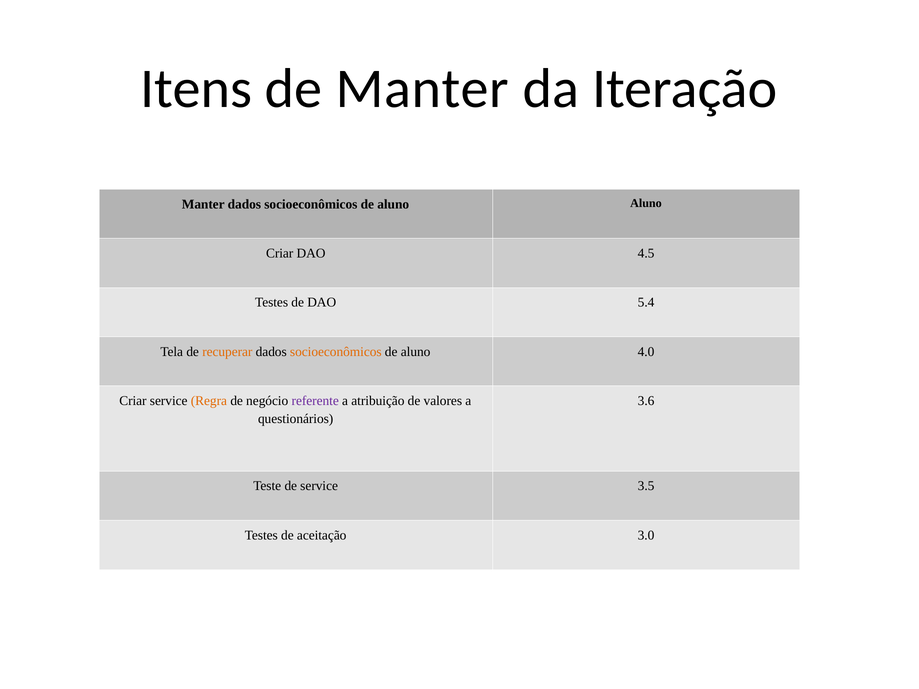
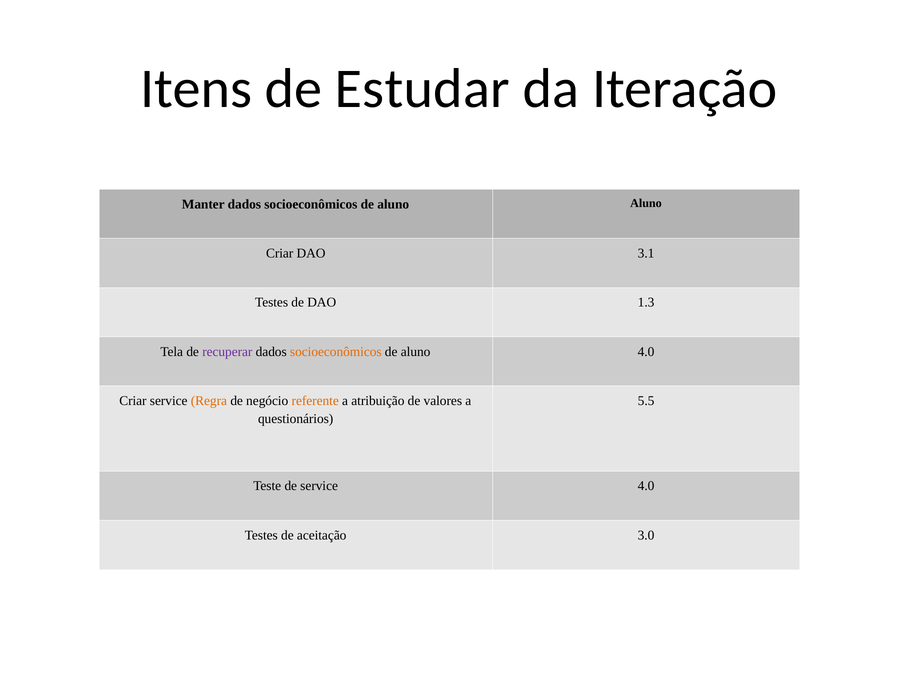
de Manter: Manter -> Estudar (422, 89)
4.5: 4.5 -> 3.1 (646, 253)
5.4: 5.4 -> 1.3 (646, 303)
recuperar colour: orange -> purple (227, 352)
referente colour: purple -> orange (315, 401)
3.6: 3.6 -> 5.5 (646, 401)
service 3.5: 3.5 -> 4.0 (646, 486)
